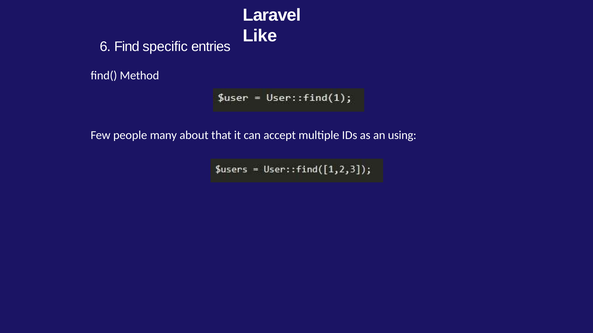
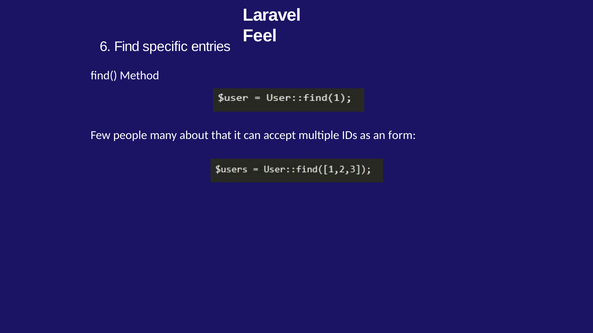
Like: Like -> Feel (260, 36)
using: using -> form (402, 135)
